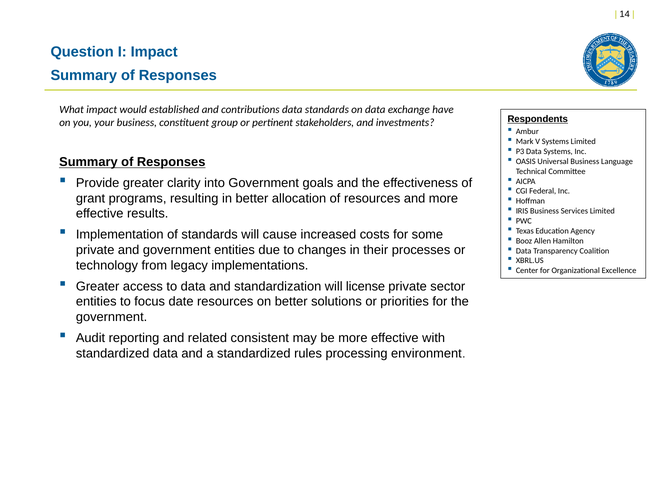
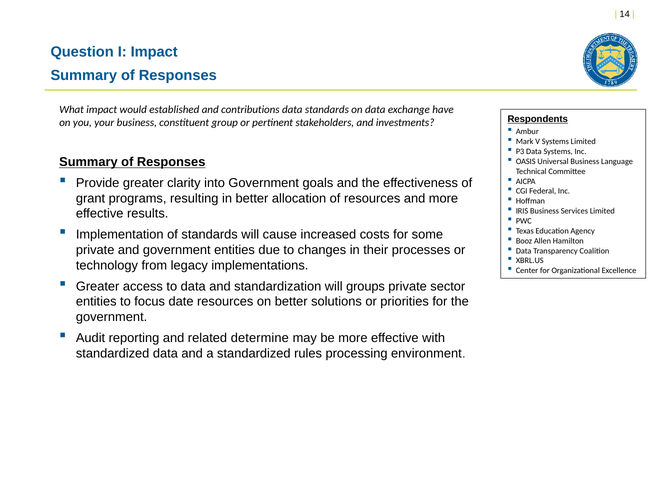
license: license -> groups (366, 286)
consistent: consistent -> determine (260, 338)
